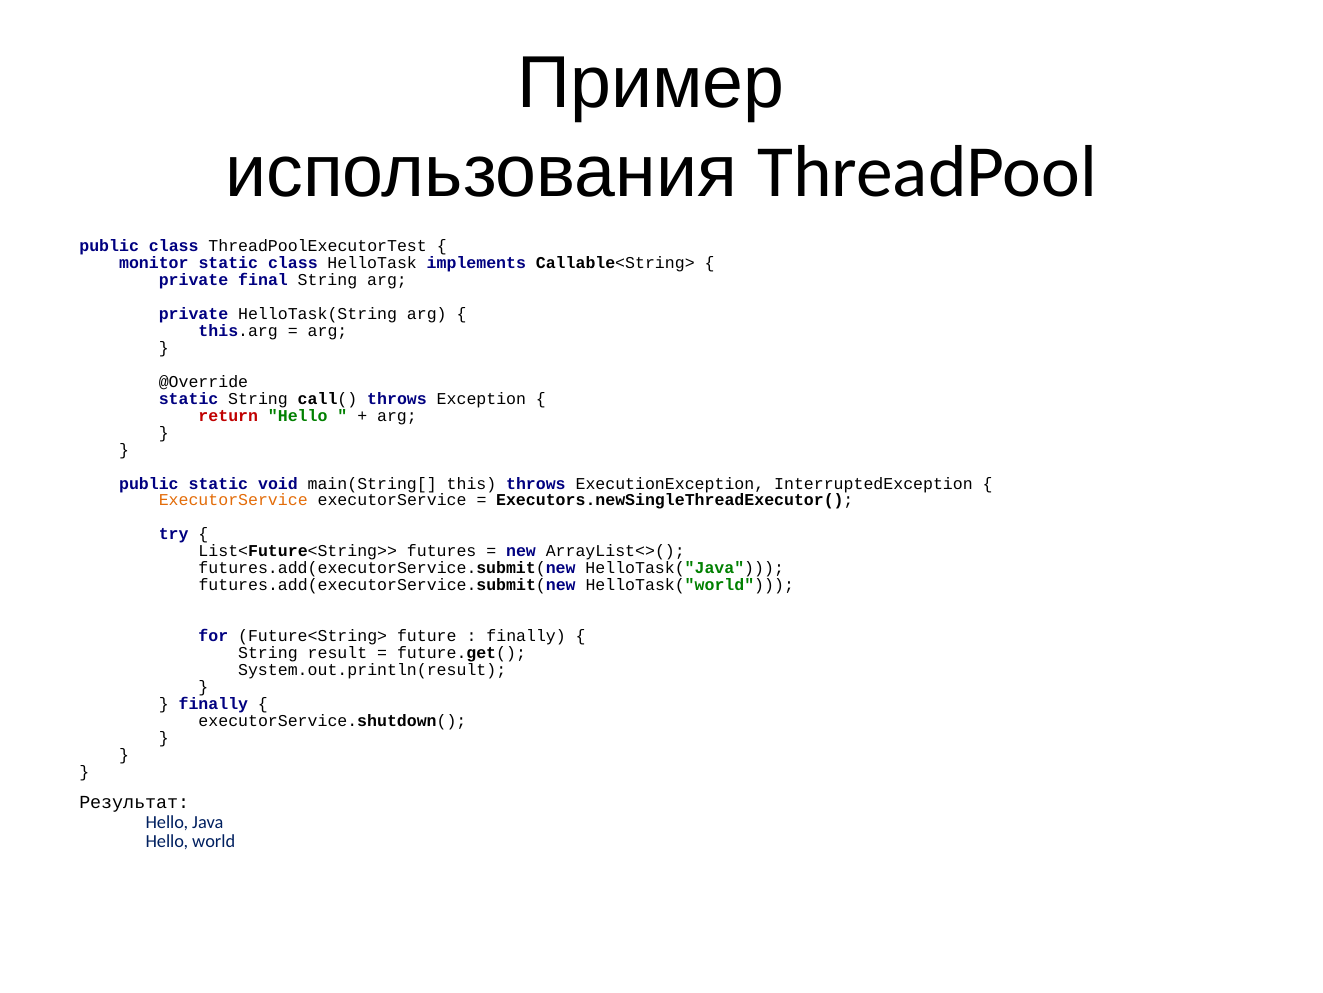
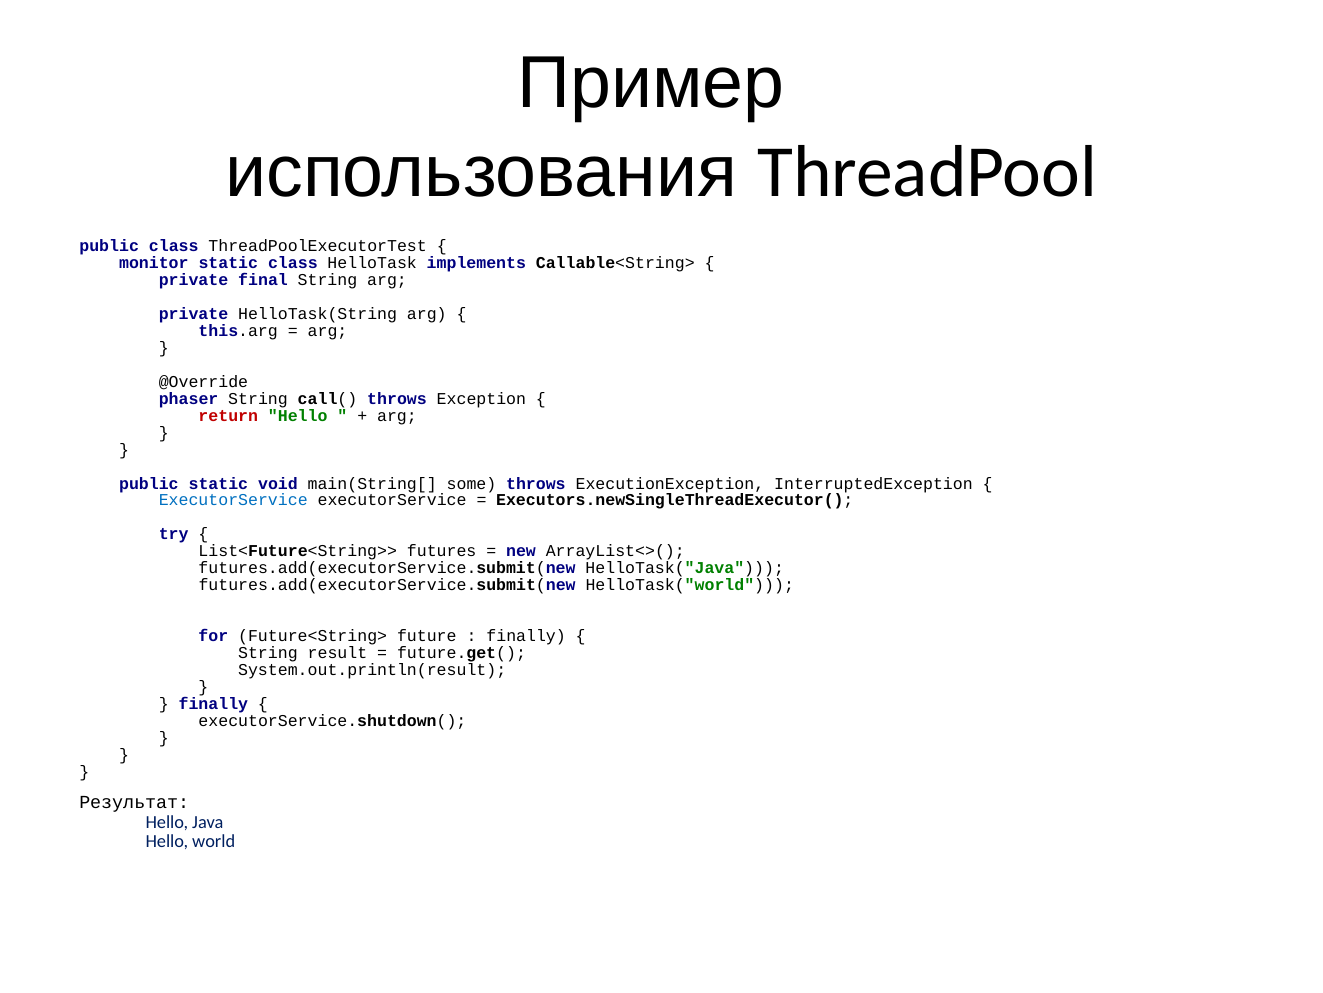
static: static -> phaser (189, 399)
this: this -> some (471, 483)
ExecutorService colour: orange -> blue (233, 500)
